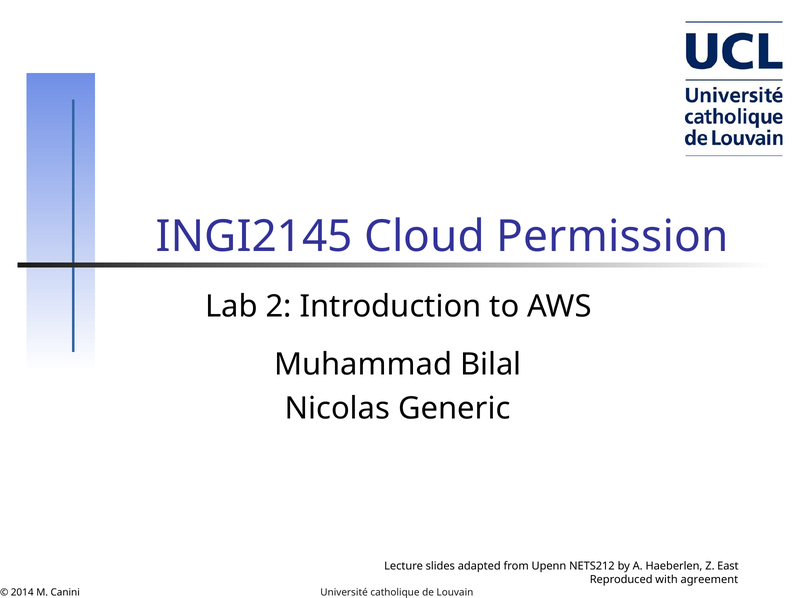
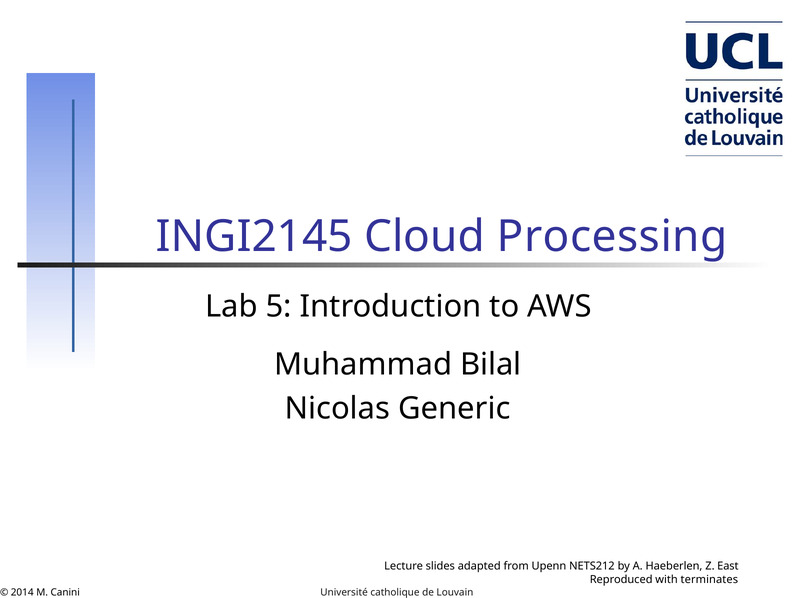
Permission: Permission -> Processing (612, 236)
2: 2 -> 5 (279, 306)
agreement: agreement -> terminates (709, 579)
